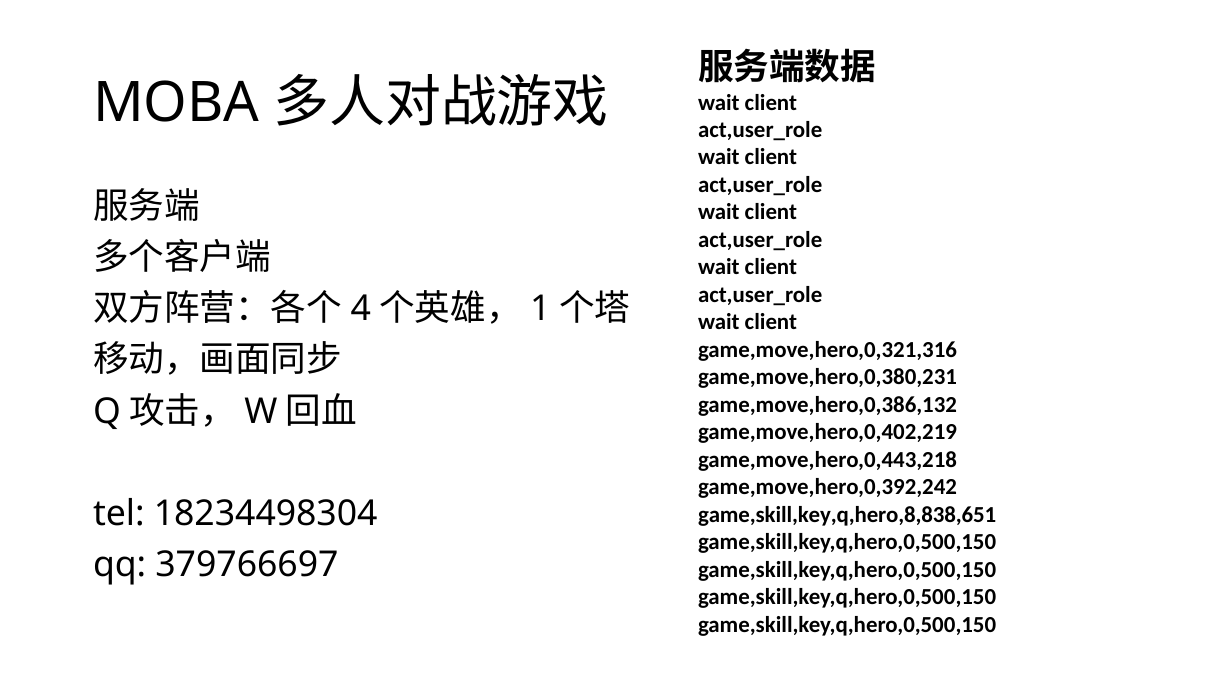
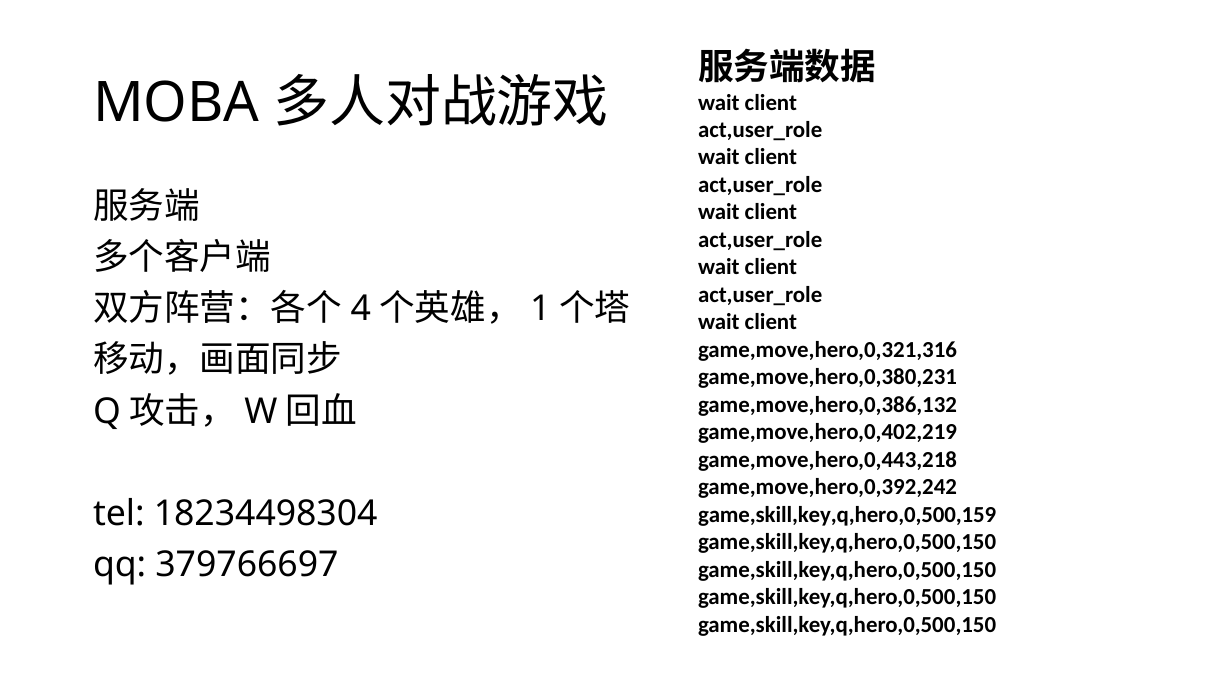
game,skill,key,q,hero,8,838,651: game,skill,key,q,hero,8,838,651 -> game,skill,key,q,hero,0,500,159 (847, 515)
